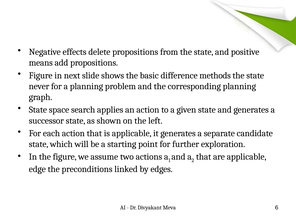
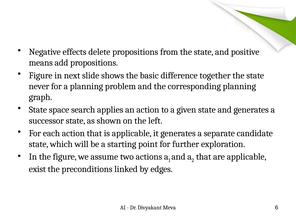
methods: methods -> together (215, 75)
edge: edge -> exist (37, 169)
